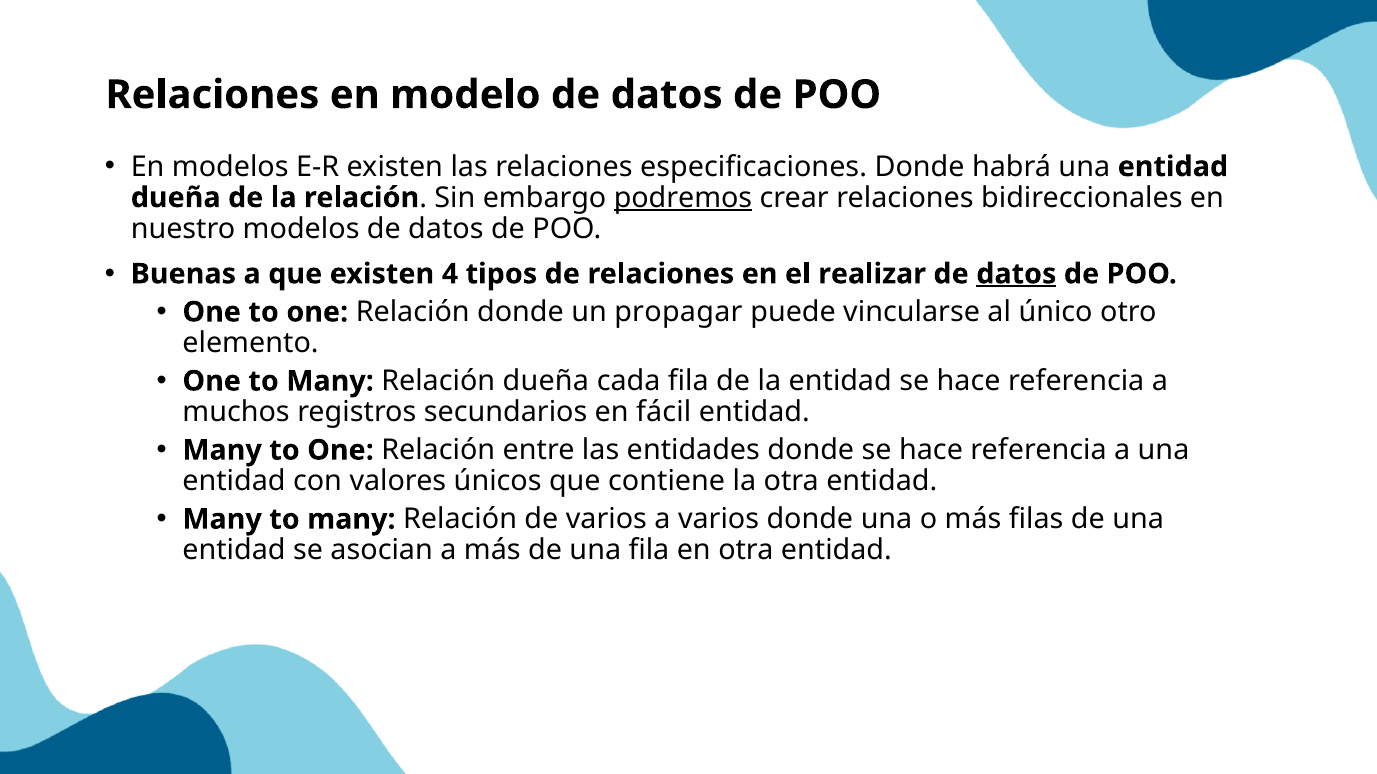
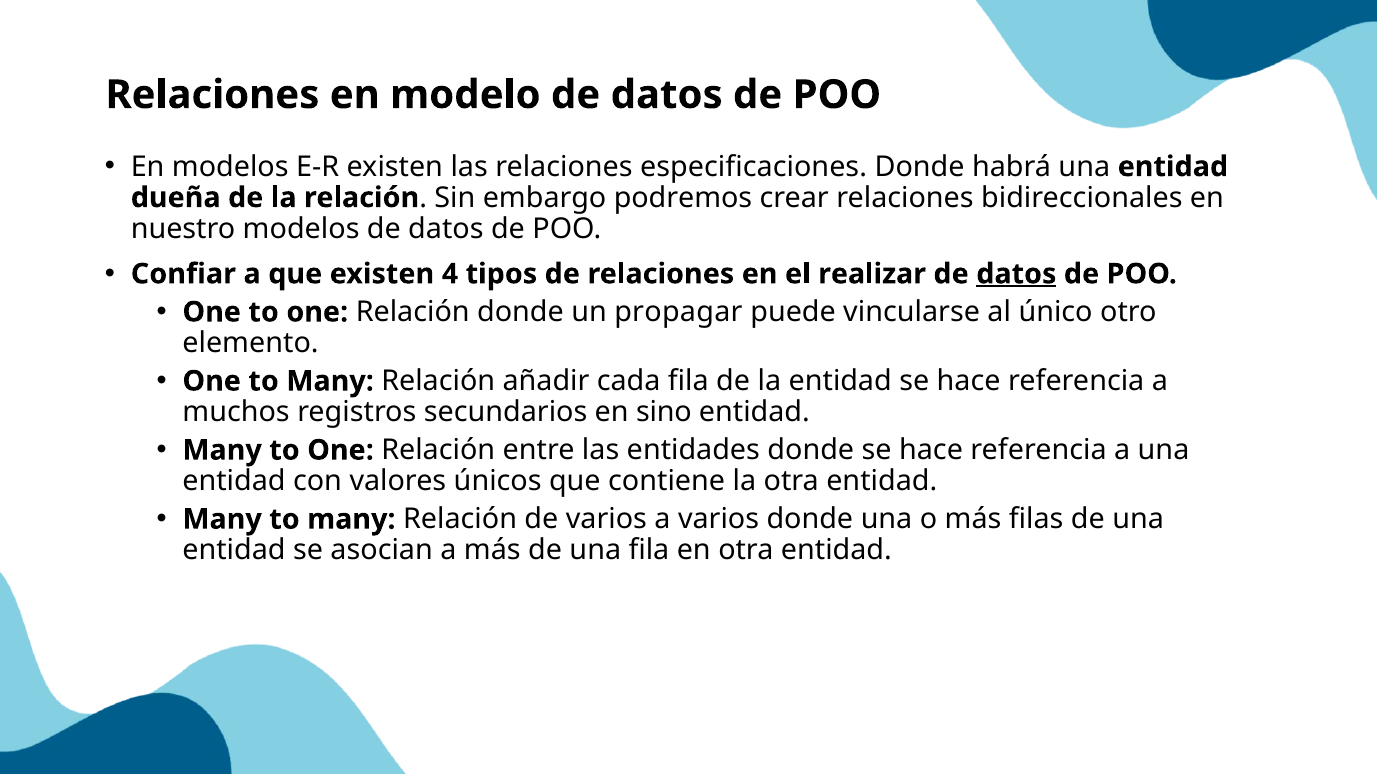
podremos underline: present -> none (683, 198)
Buenas: Buenas -> Confiar (183, 274)
Relación dueña: dueña -> añadir (546, 381)
fácil: fácil -> sino (664, 412)
